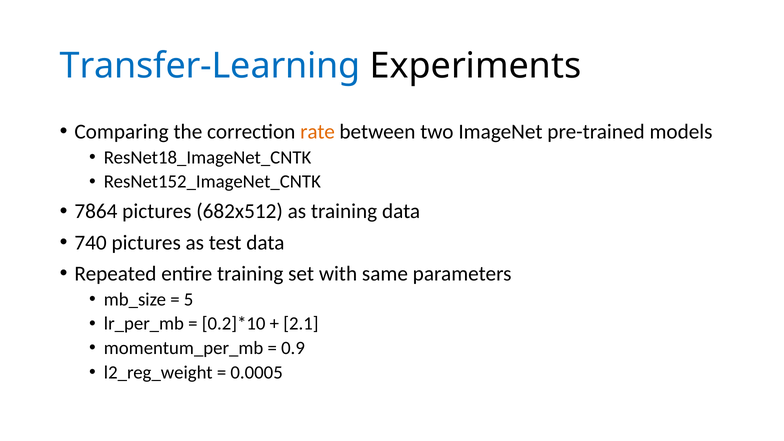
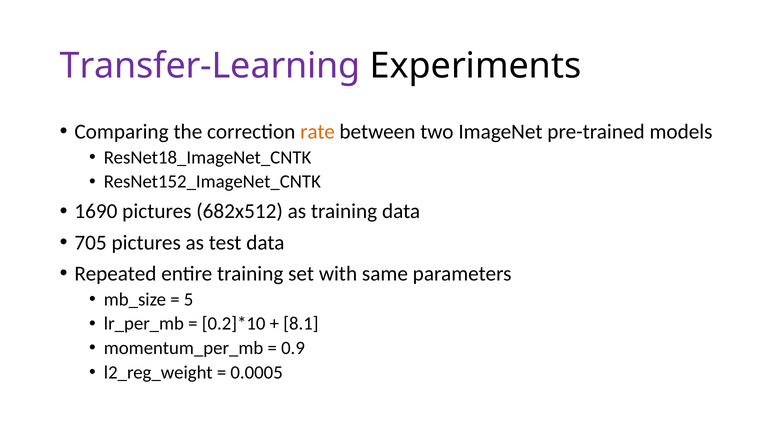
Transfer-Learning colour: blue -> purple (210, 66)
7864: 7864 -> 1690 (96, 211)
740: 740 -> 705 (91, 243)
2.1: 2.1 -> 8.1 (301, 324)
